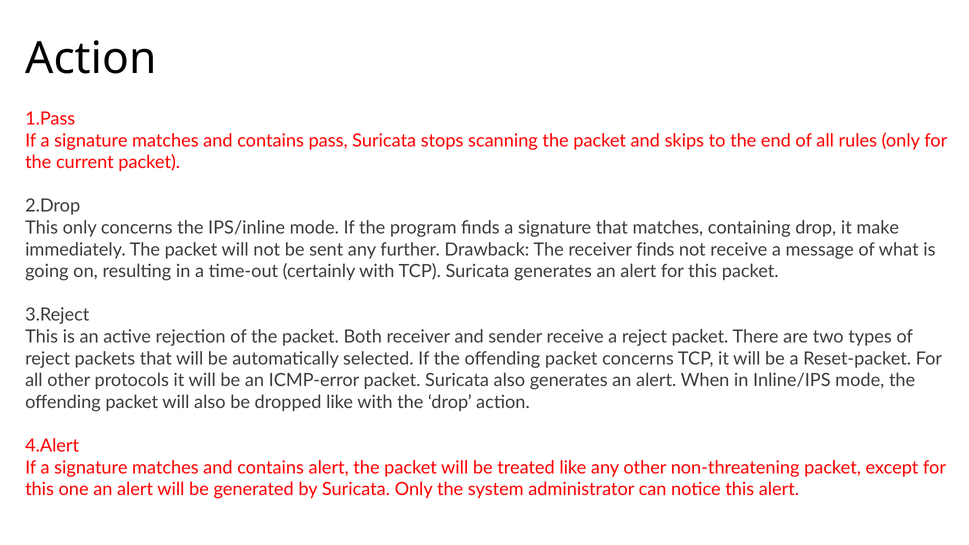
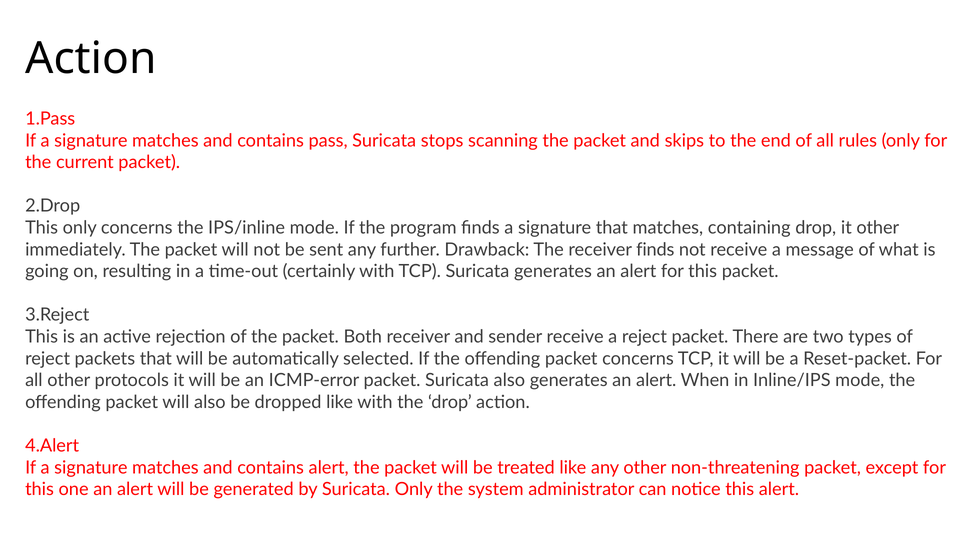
it make: make -> other (878, 228)
